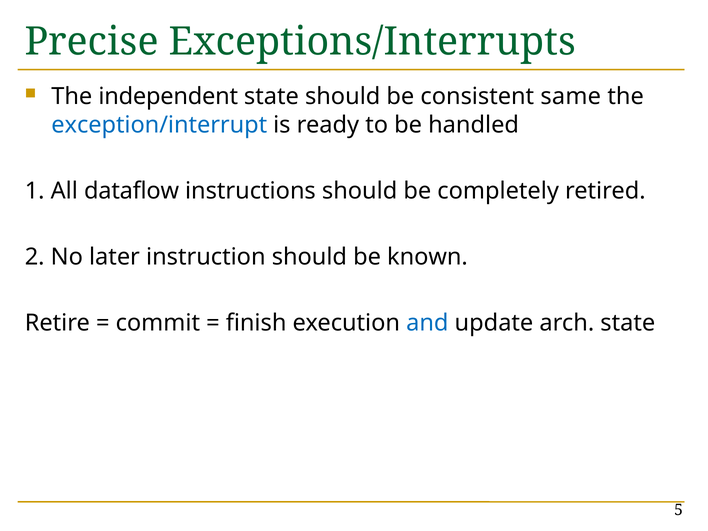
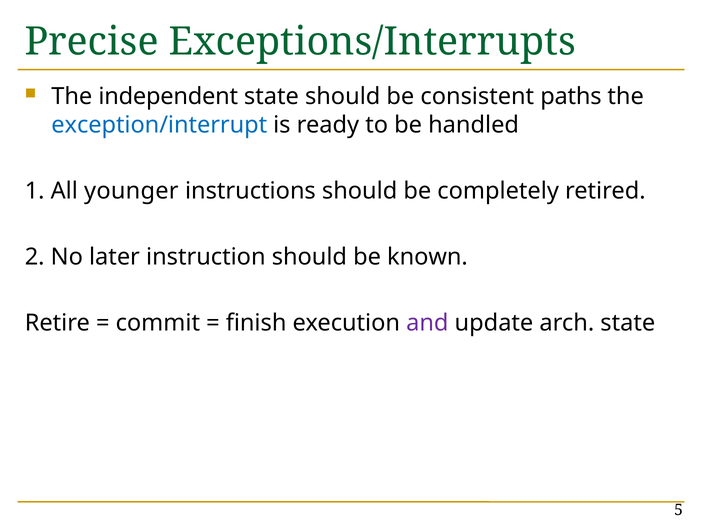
same: same -> paths (571, 97)
dataflow: dataflow -> younger (131, 191)
and colour: blue -> purple (427, 323)
